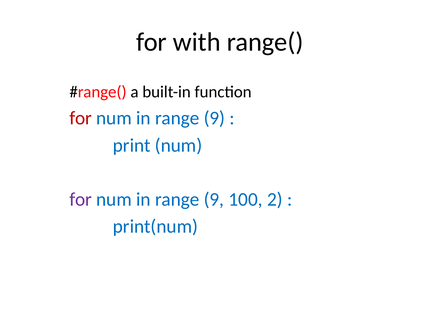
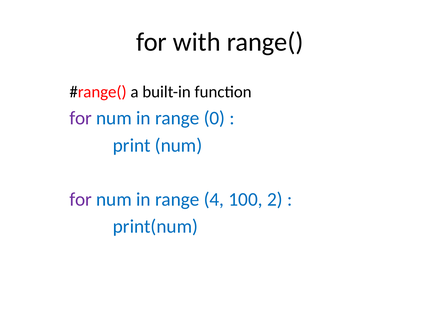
for colour: red -> purple (81, 118)
9: 9 -> 0 (214, 118)
9: 9 -> 4 (214, 199)
